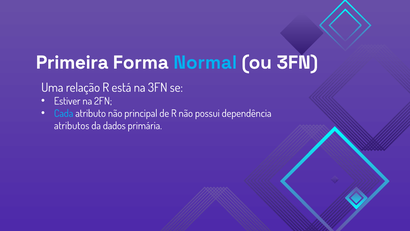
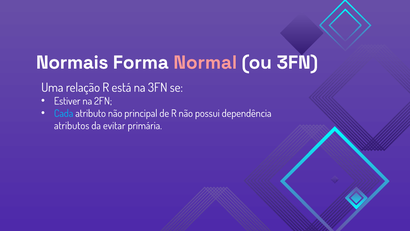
Primeira: Primeira -> Normais (72, 62)
Normal colour: light blue -> pink (205, 62)
dados: dados -> evitar (114, 126)
